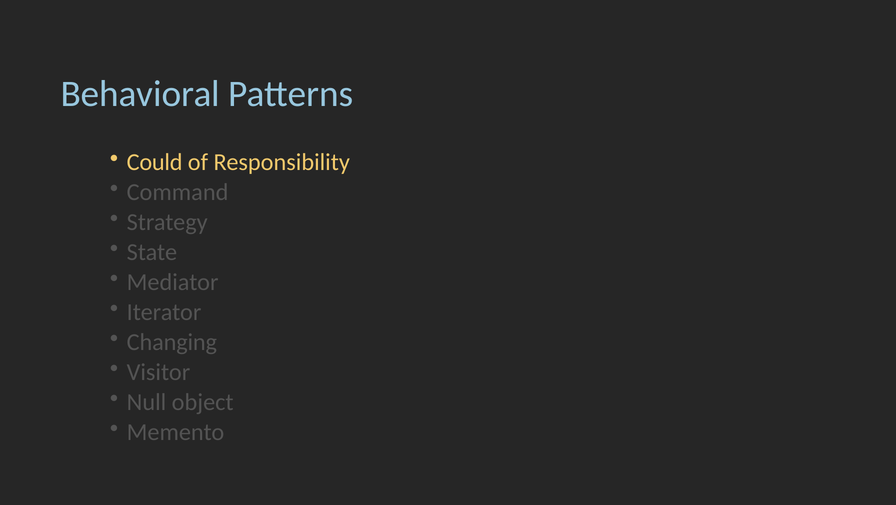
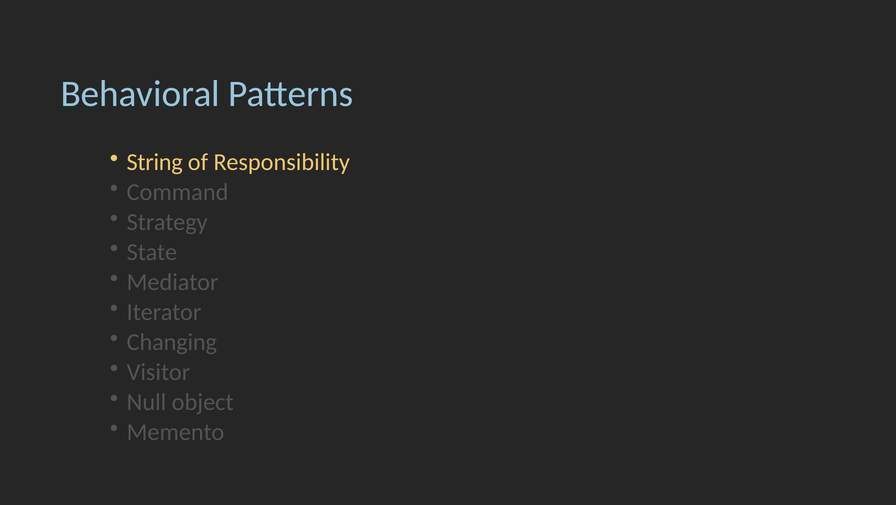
Could: Could -> String (155, 162)
